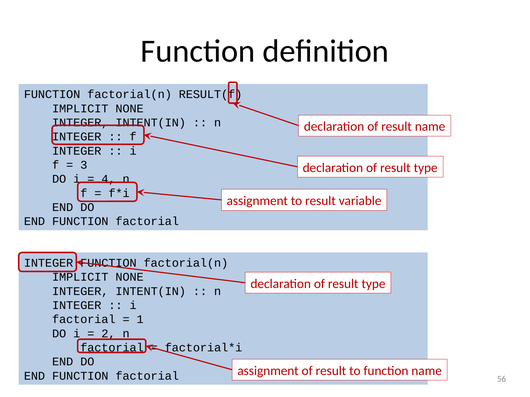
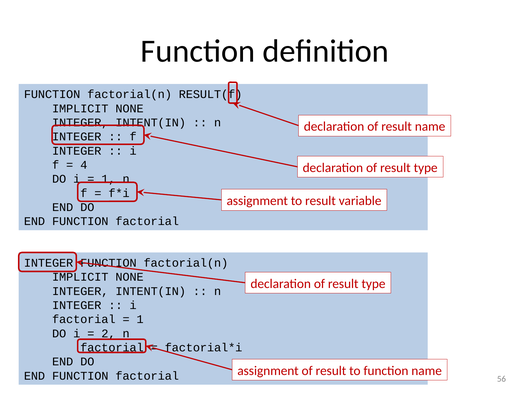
3: 3 -> 4 (84, 165)
4: 4 -> 1 (108, 179)
